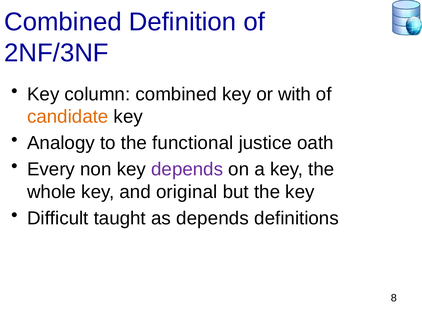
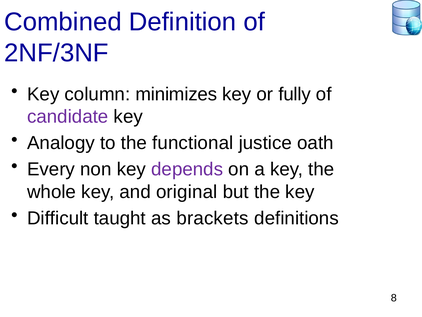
column combined: combined -> minimizes (176, 94)
with: with -> fully (295, 94)
candidate colour: orange -> purple (68, 117)
as depends: depends -> brackets (213, 218)
